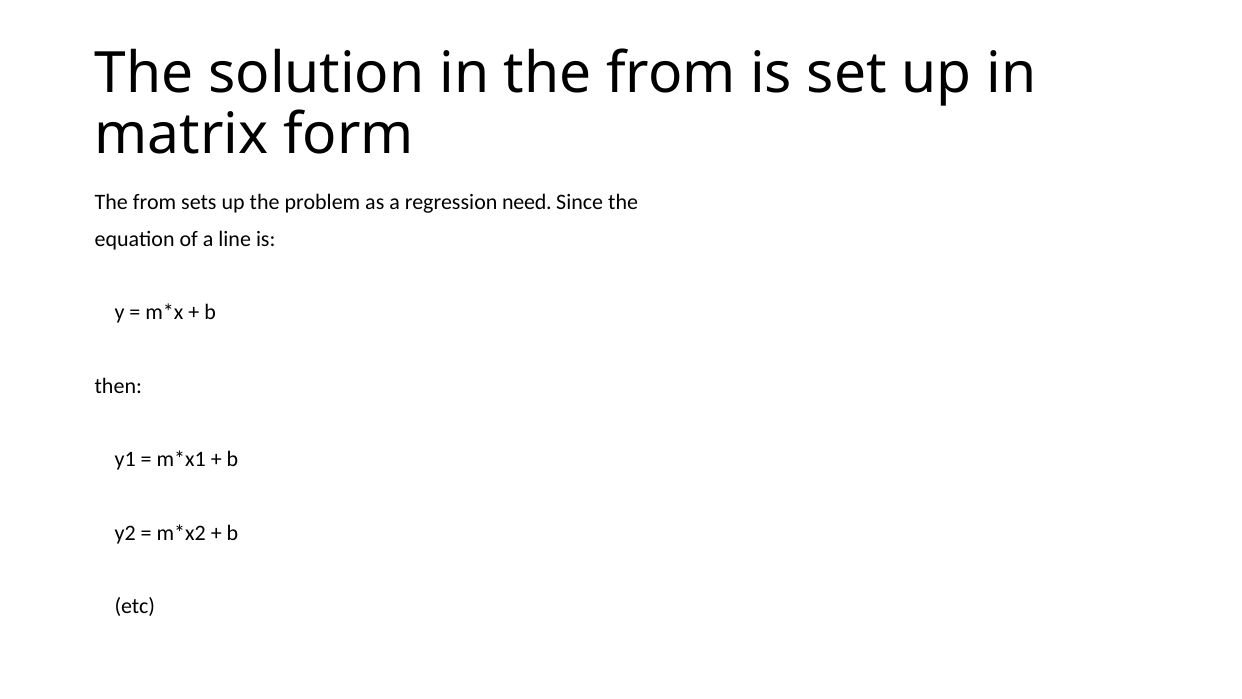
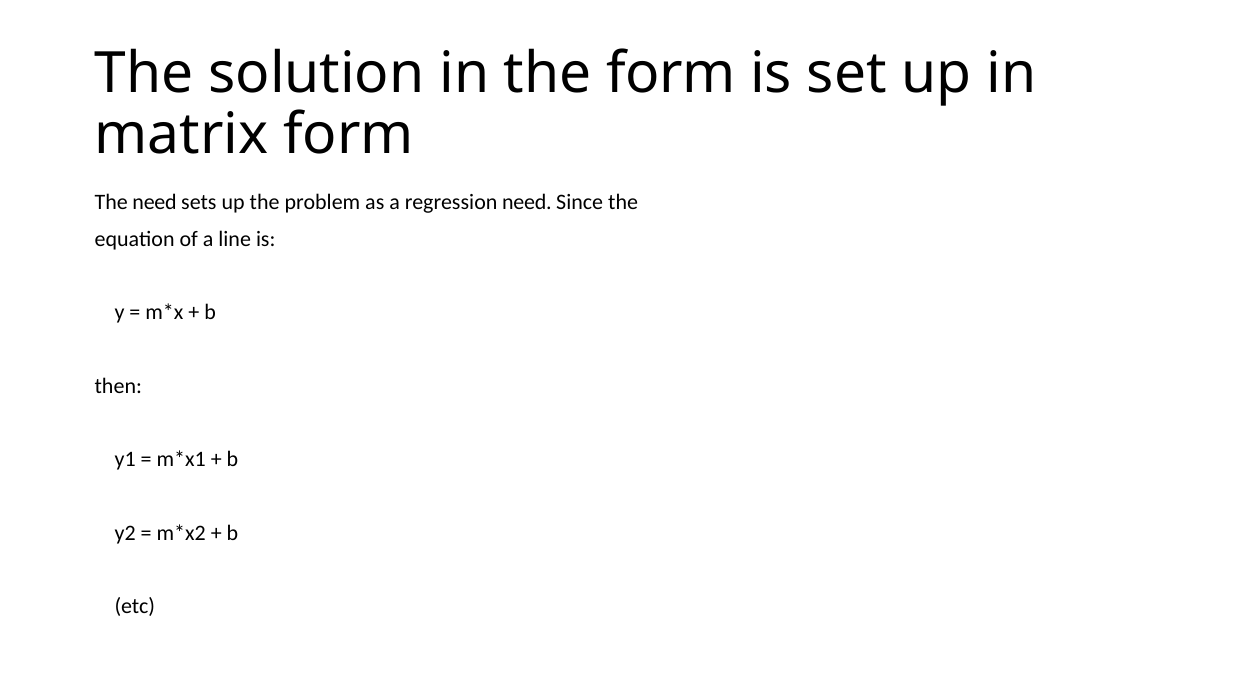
in the from: from -> form (671, 74)
from: from -> need (155, 202)
